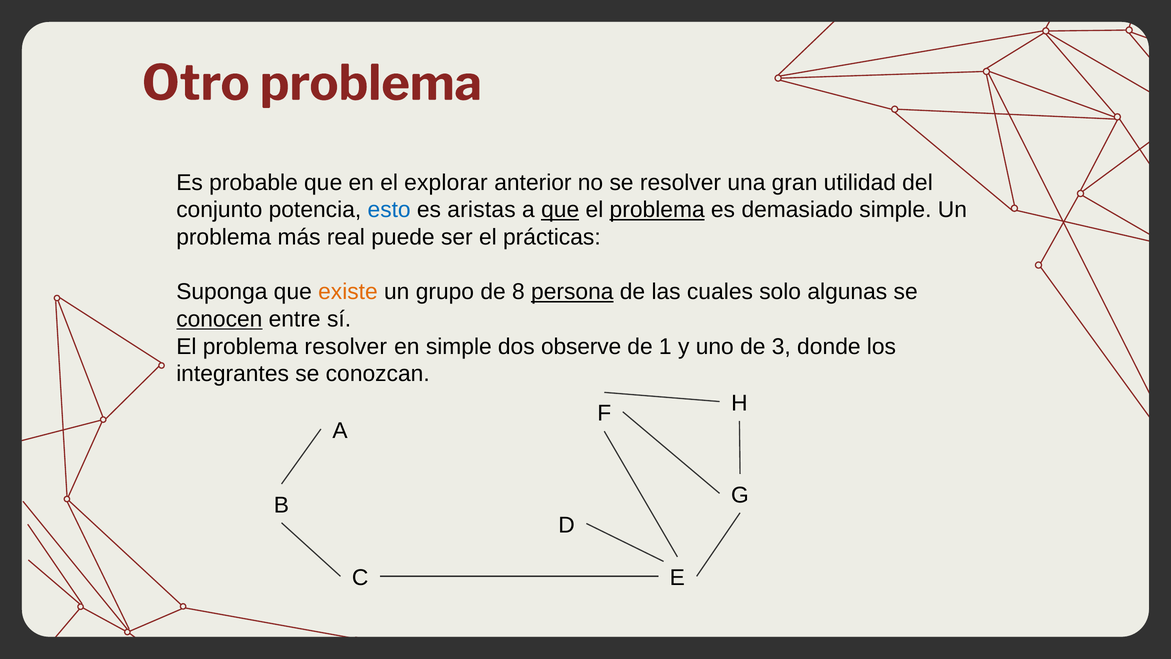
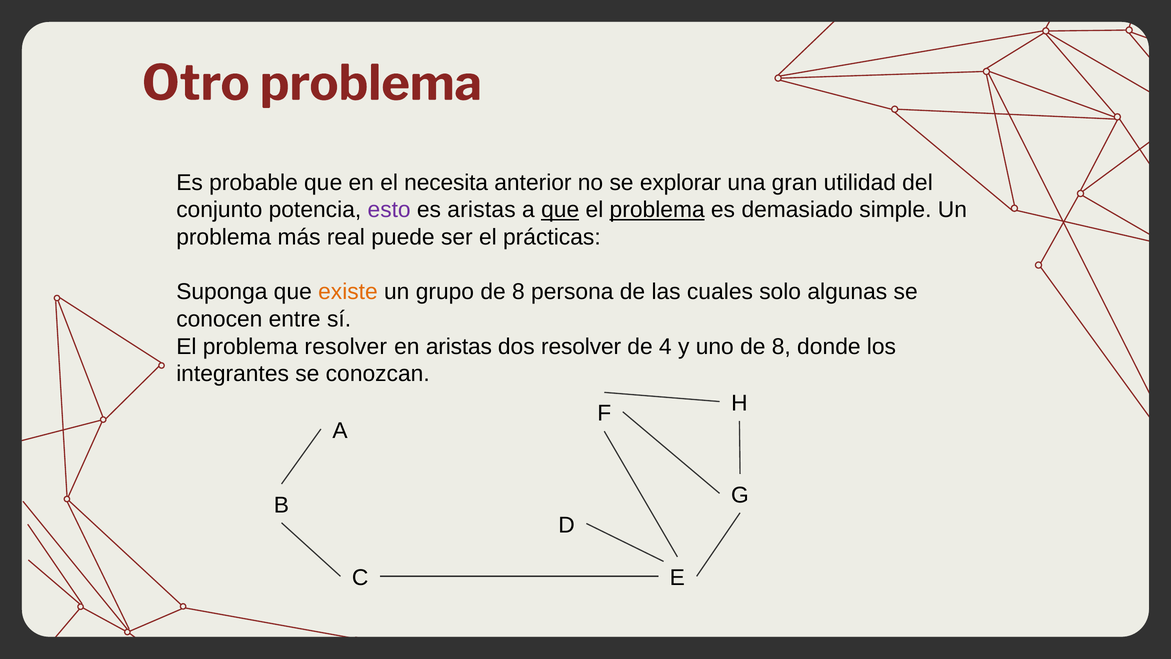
explorar: explorar -> necesita (446, 182)
se resolver: resolver -> explorar (681, 182)
esto colour: blue -> purple (389, 210)
persona underline: present -> none (572, 292)
conocen underline: present -> none (219, 319)
en simple: simple -> aristas (459, 346)
dos observe: observe -> resolver (581, 346)
1: 1 -> 4 (665, 346)
uno de 3: 3 -> 8 (781, 346)
